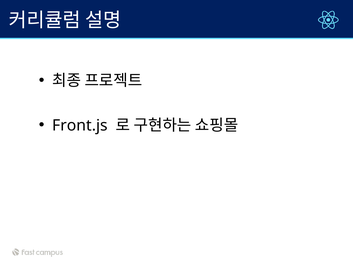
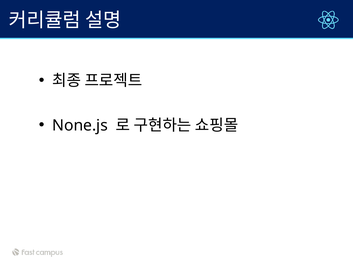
Front.js: Front.js -> None.js (80, 125)
